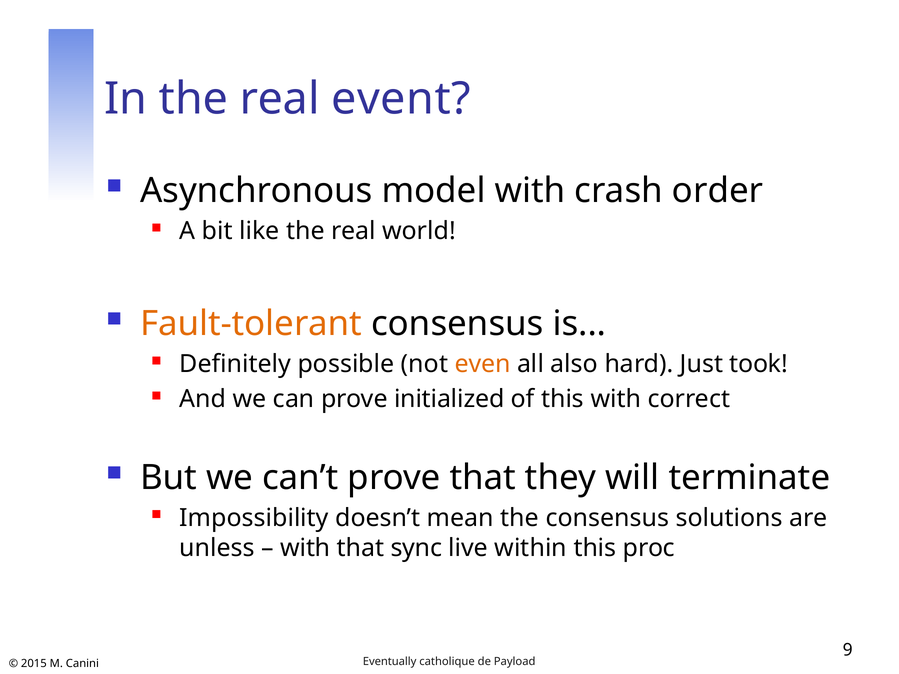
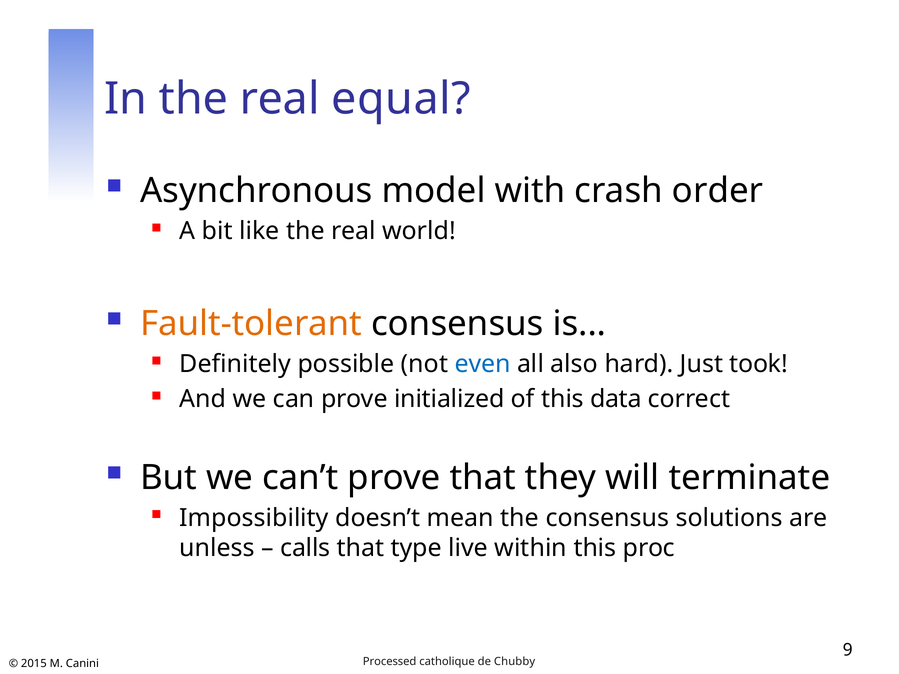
event: event -> equal (401, 99)
even colour: orange -> blue (483, 364)
this with: with -> data (616, 399)
with: with -> calls (305, 548)
sync: sync -> type (416, 548)
Eventually: Eventually -> Processed (390, 662)
Payload: Payload -> Chubby (515, 662)
